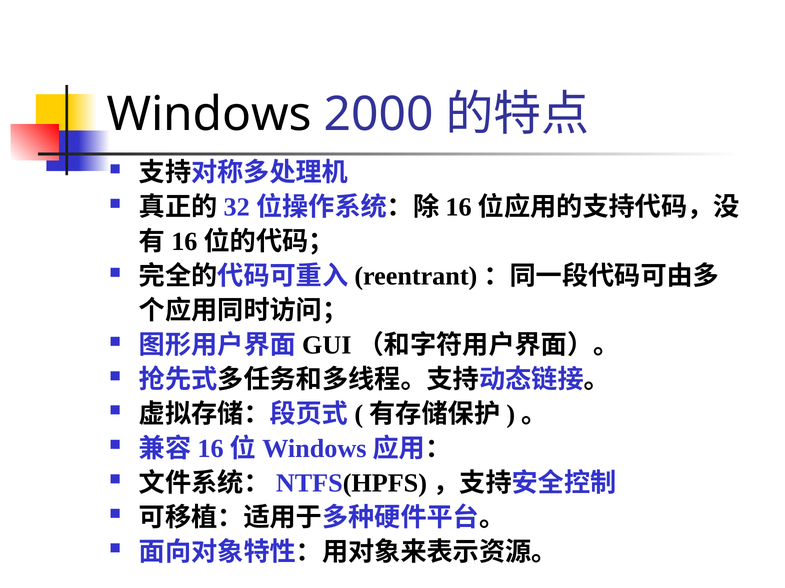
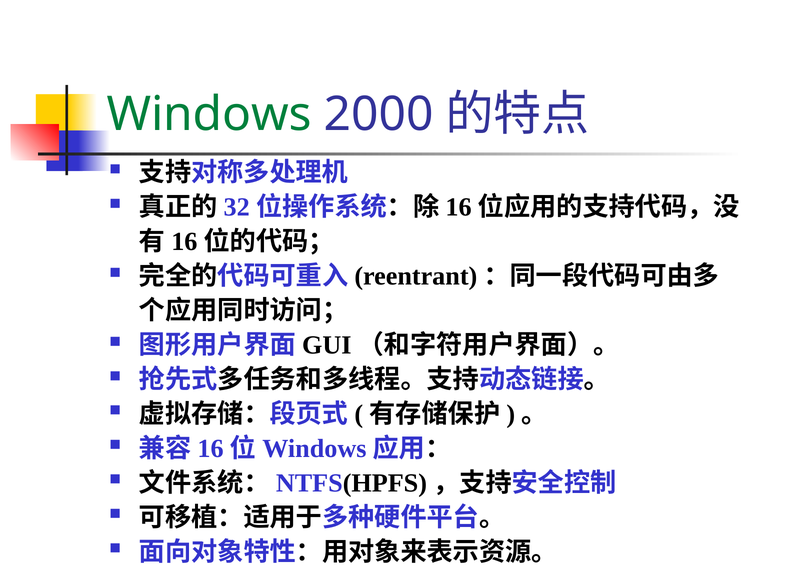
Windows colour: black -> green (209, 115)
